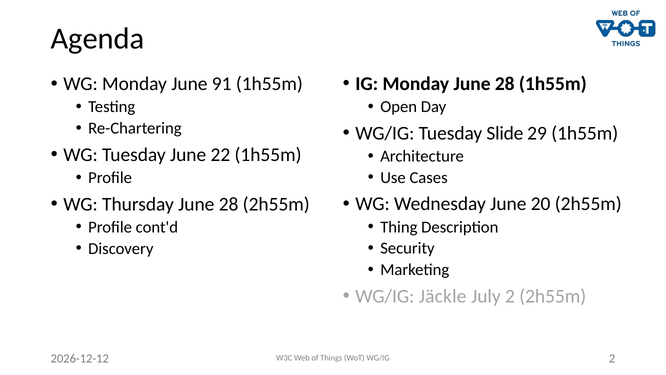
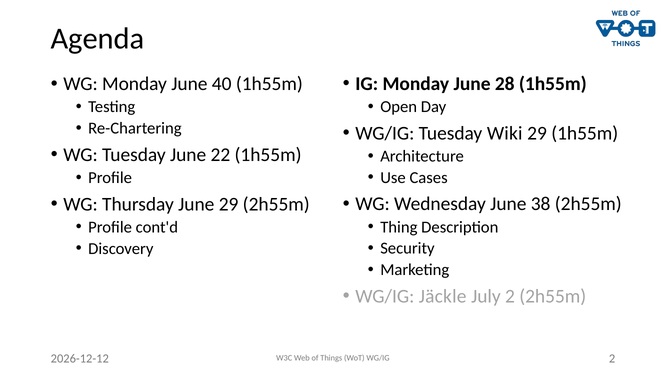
91: 91 -> 40 (222, 84)
Slide: Slide -> Wiki (505, 133)
20: 20 -> 38 (541, 204)
Thursday June 28: 28 -> 29 (229, 204)
